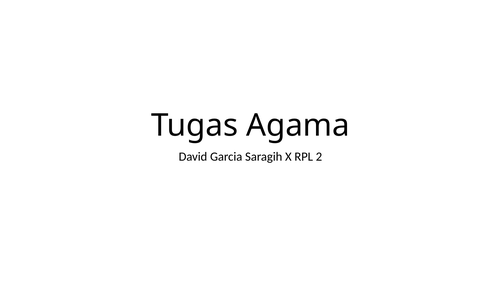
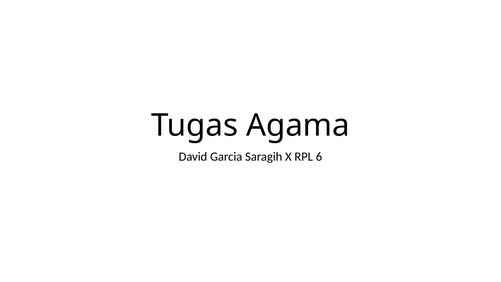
2: 2 -> 6 (319, 157)
